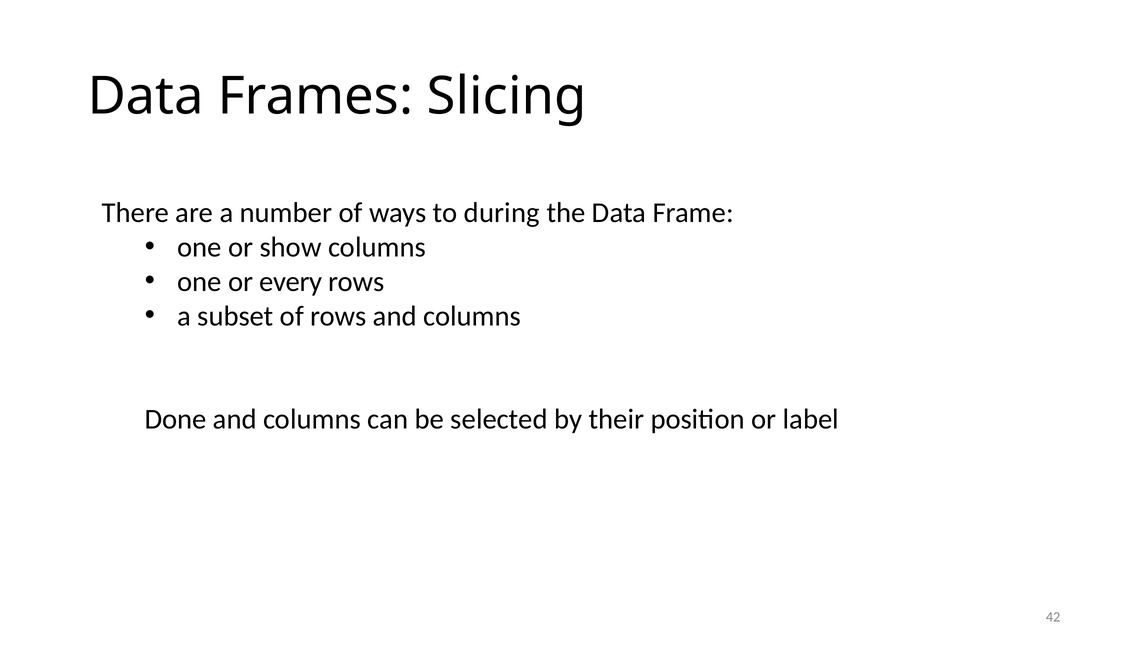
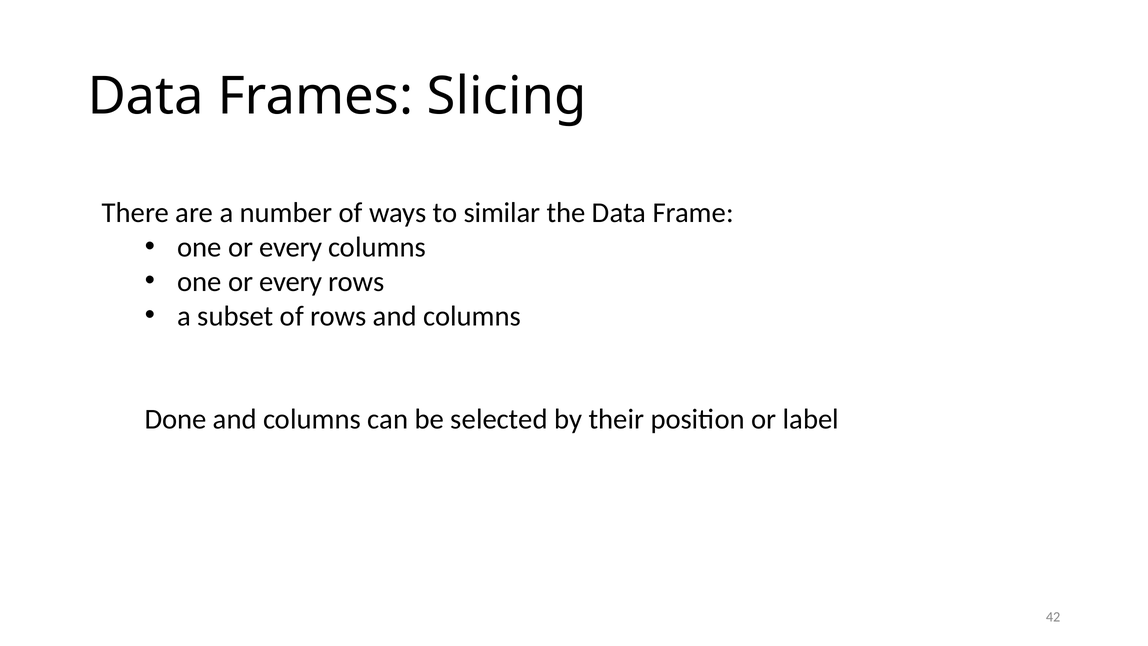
during: during -> similar (502, 213)
show: show -> every (291, 247)
